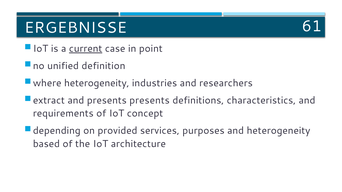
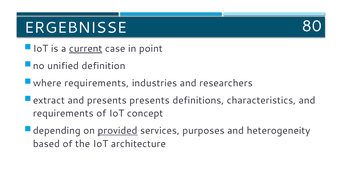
61: 61 -> 80 (312, 26)
where heterogeneity: heterogeneity -> requirements (97, 83)
provided underline: none -> present (117, 131)
